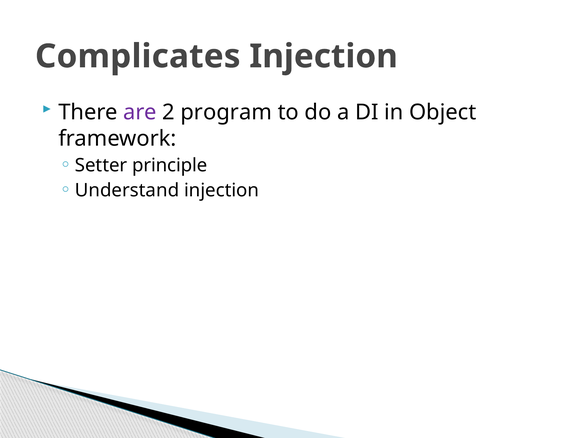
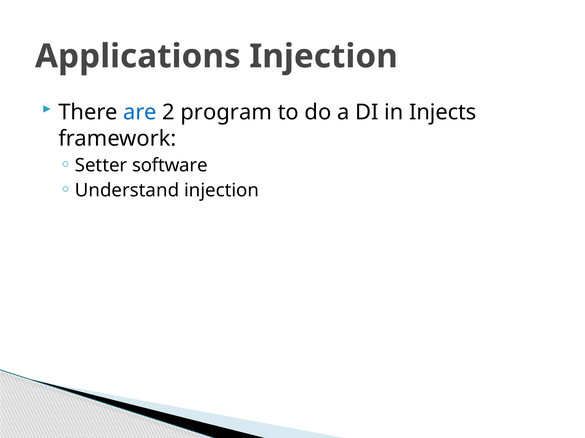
Complicates: Complicates -> Applications (138, 56)
are colour: purple -> blue (140, 112)
Object: Object -> Injects (443, 112)
principle: principle -> software (170, 165)
